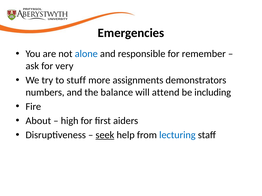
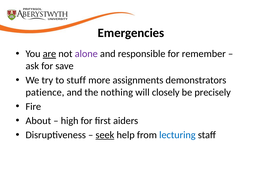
are underline: none -> present (49, 54)
alone colour: blue -> purple (86, 54)
very: very -> save (64, 66)
numbers: numbers -> patience (45, 93)
balance: balance -> nothing (117, 93)
attend: attend -> closely (166, 93)
including: including -> precisely (213, 93)
